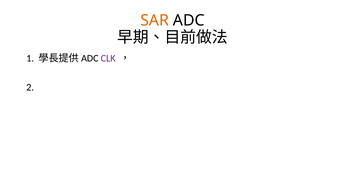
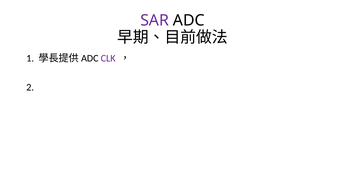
SAR colour: orange -> purple (155, 20)
